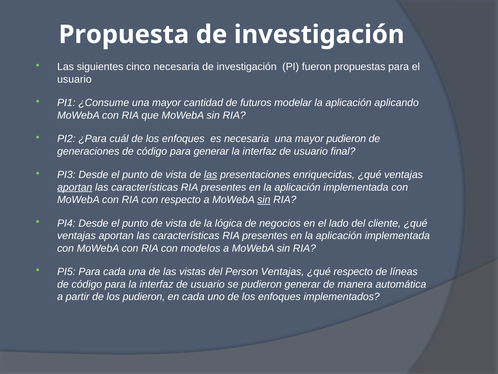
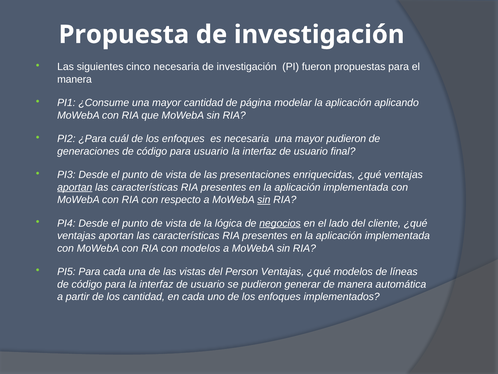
usuario: usuario -> manera (75, 79)
futuros: futuros -> página (256, 103)
para generar: generar -> usuario (211, 151)
las underline: present -> none (211, 175)
negocios underline: none -> present (280, 223)
¿qué respecto: respecto -> modelos (353, 271)
los pudieron: pudieron -> cantidad (144, 296)
